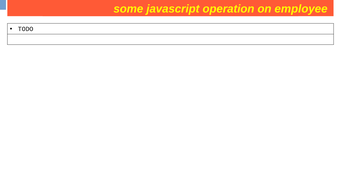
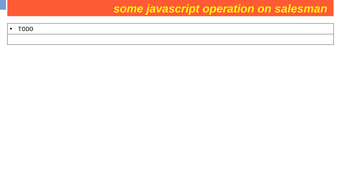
employee: employee -> salesman (301, 9)
